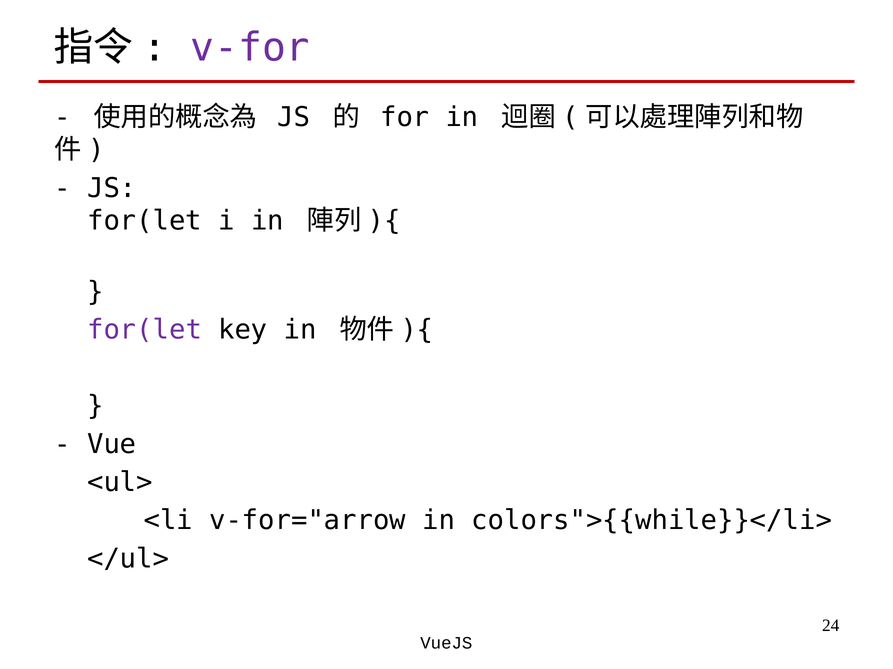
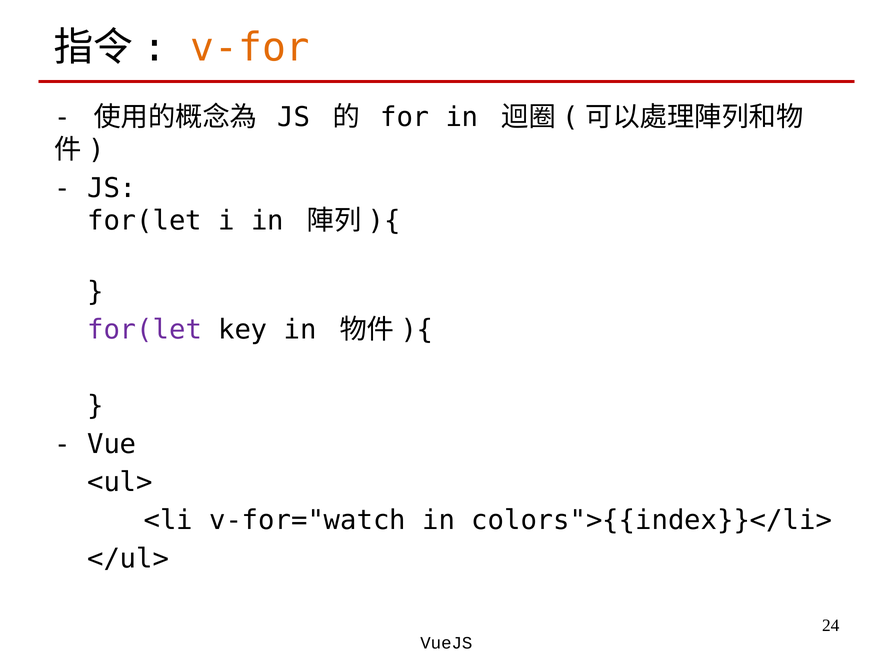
v-for colour: purple -> orange (250, 48)
v-for="arrow: v-for="arrow -> v-for="watch (308, 521)
colors">{{while}}</li>: colors">{{while}}</li> -> colors">{{index}}</li> (652, 521)
